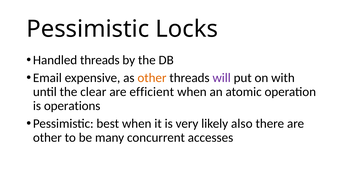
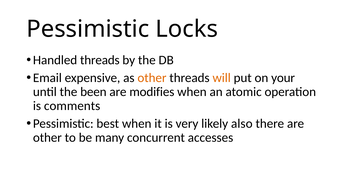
will colour: purple -> orange (222, 78)
with: with -> your (283, 78)
clear: clear -> been (93, 92)
efficient: efficient -> modifies (152, 92)
operations: operations -> comments (72, 106)
